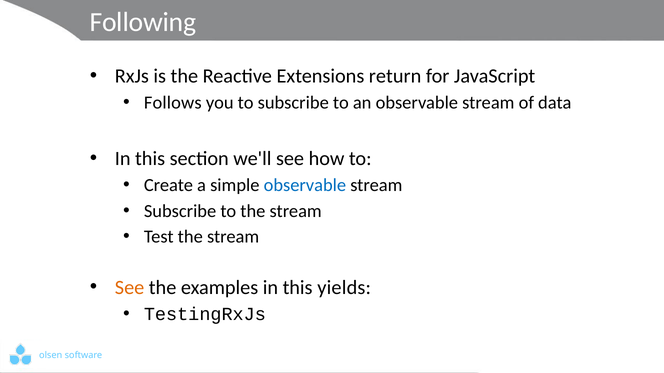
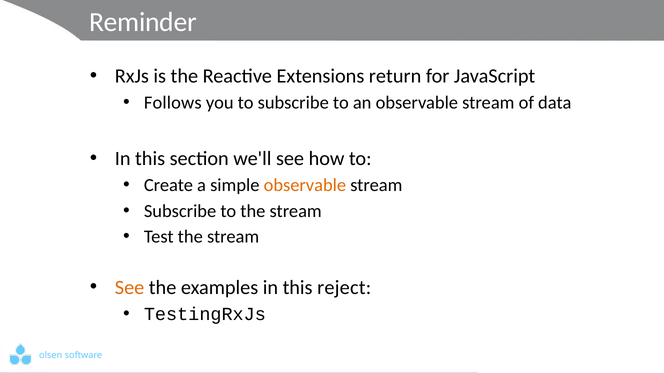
Following: Following -> Reminder (143, 22)
observable colour: blue -> orange (305, 185)
yields: yields -> reject (344, 288)
